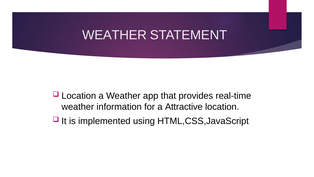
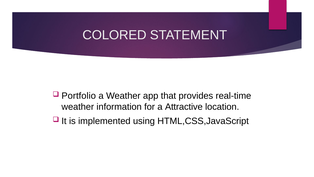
WEATHER: WEATHER -> COLORED (114, 35)
Location: Location -> Portfolio (79, 96)
